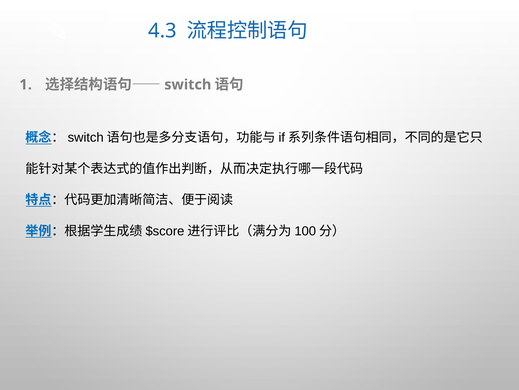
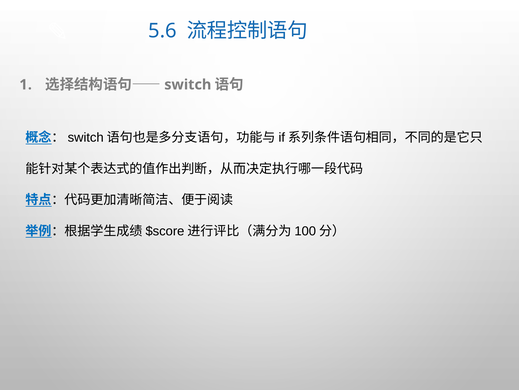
4.3: 4.3 -> 5.6 (162, 31)
